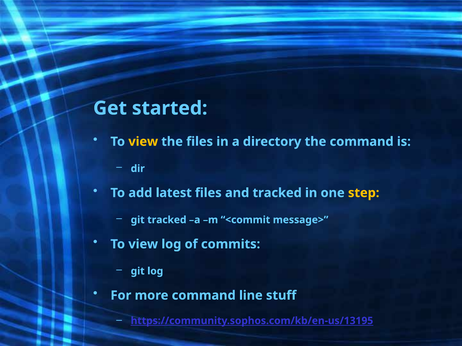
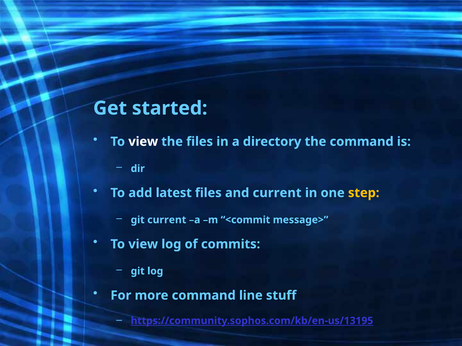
view colour: yellow -> white (143, 142)
and tracked: tracked -> current (277, 193)
git tracked: tracked -> current (167, 220)
